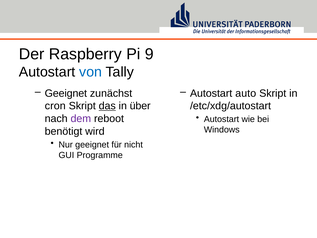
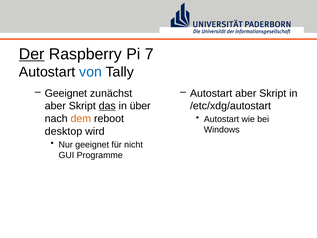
Der underline: none -> present (32, 54)
9: 9 -> 7 (149, 54)
Autostart auto: auto -> aber (246, 93)
cron: cron -> aber (55, 106)
dem colour: purple -> orange (81, 119)
benötigt: benötigt -> desktop (63, 131)
